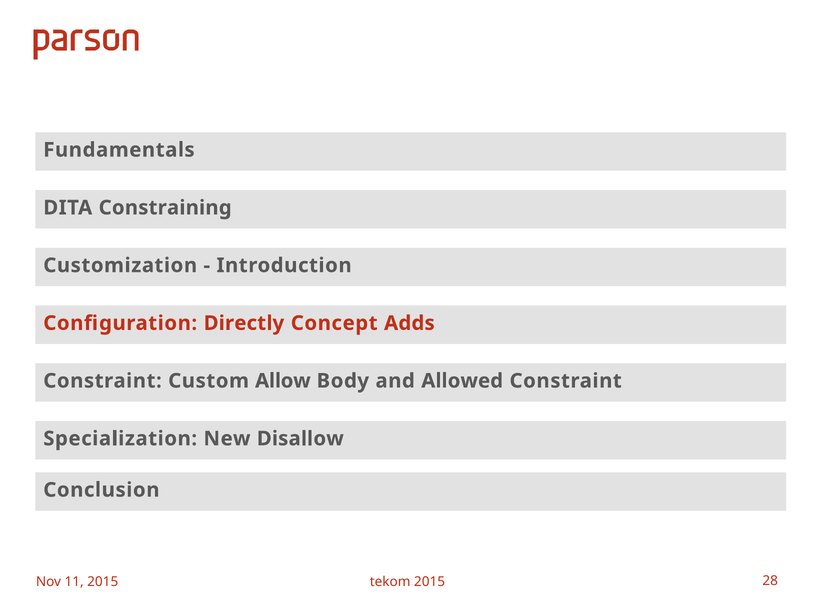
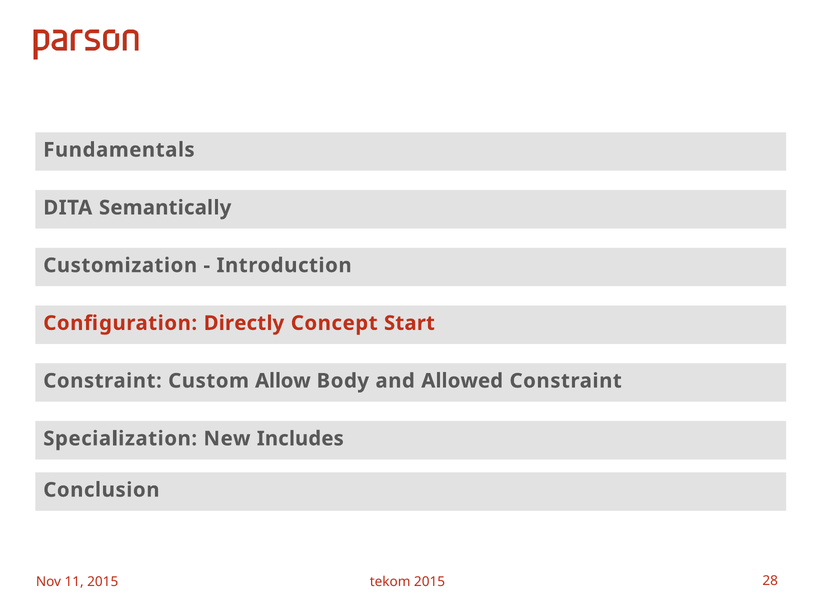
Constraining: Constraining -> Semantically (165, 208)
Adds: Adds -> Start (409, 323)
Disallow: Disallow -> Includes (300, 439)
